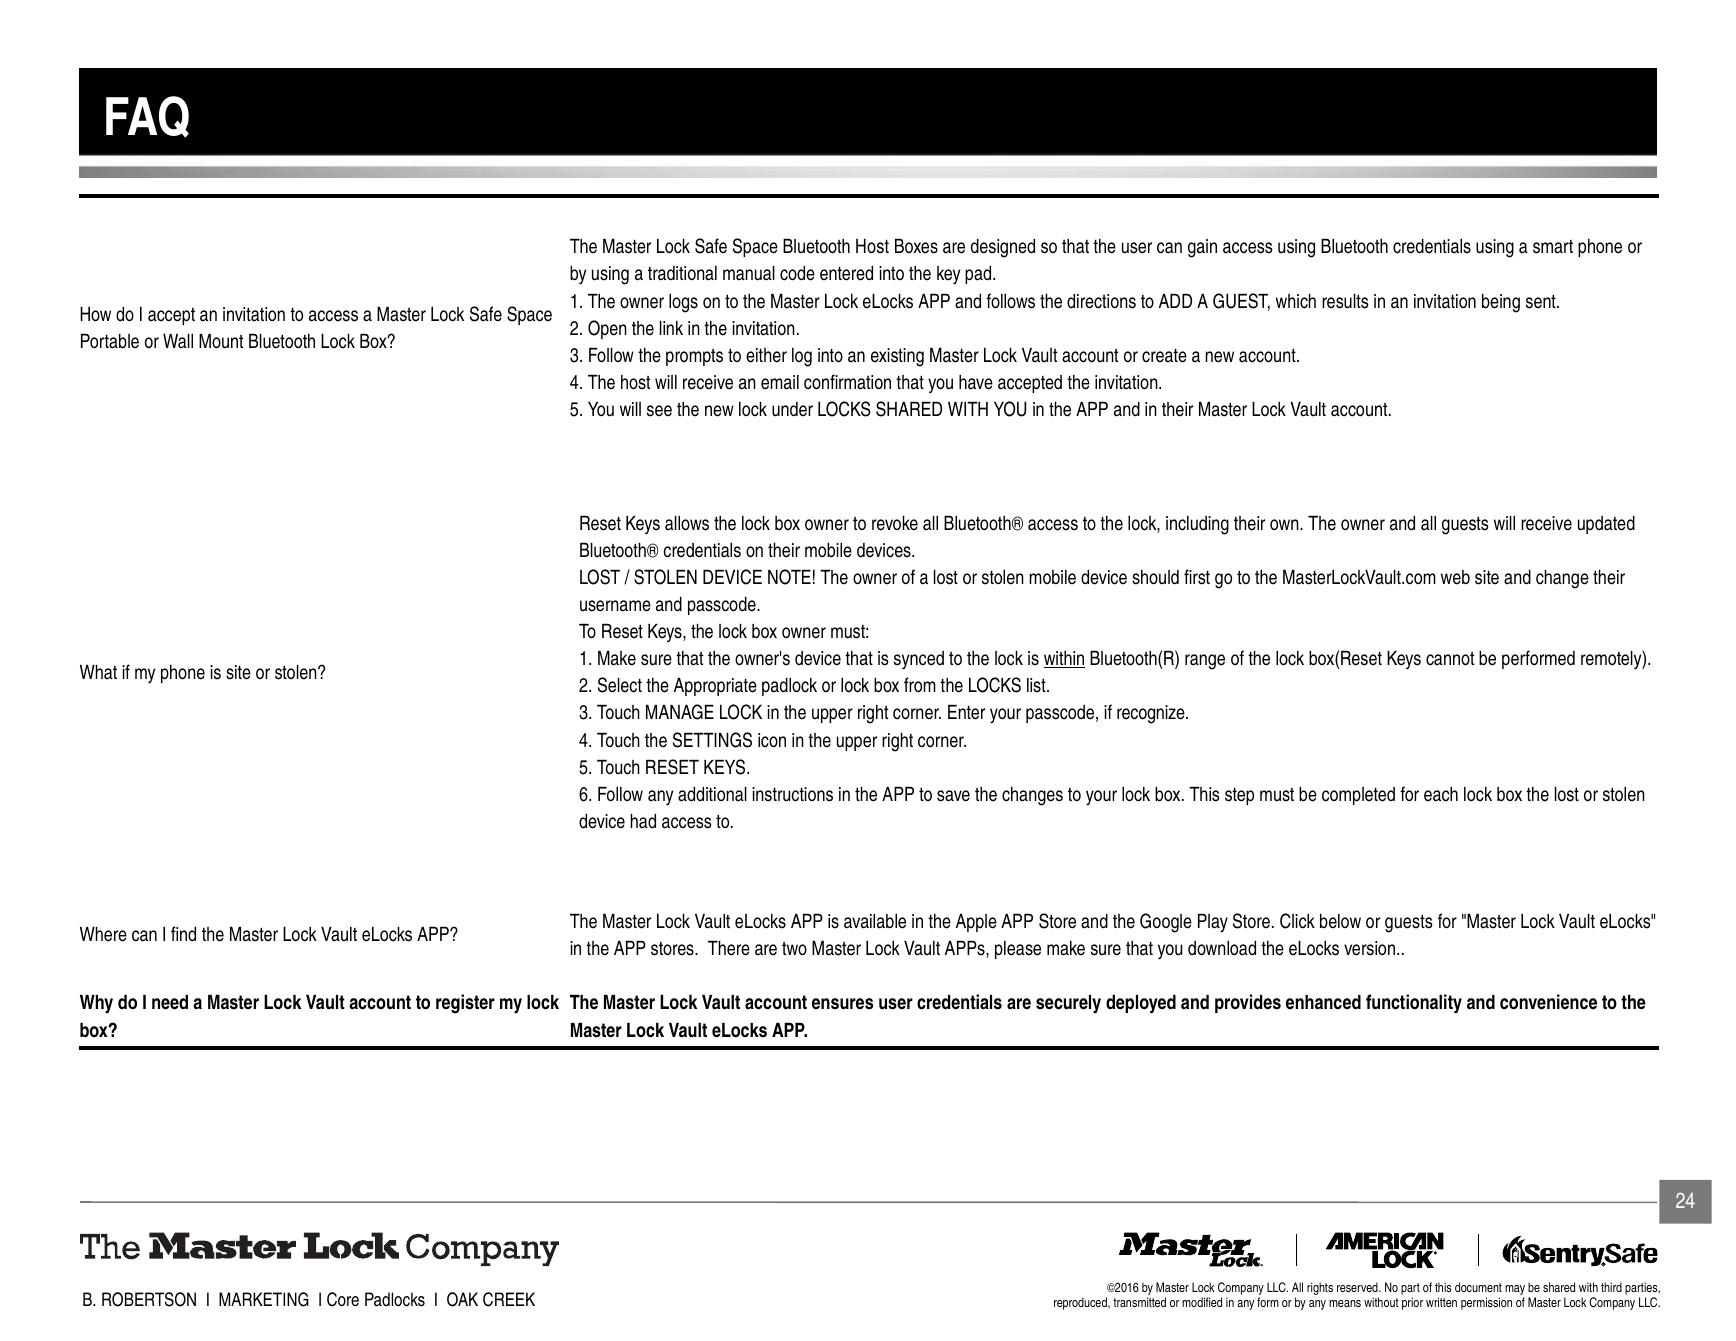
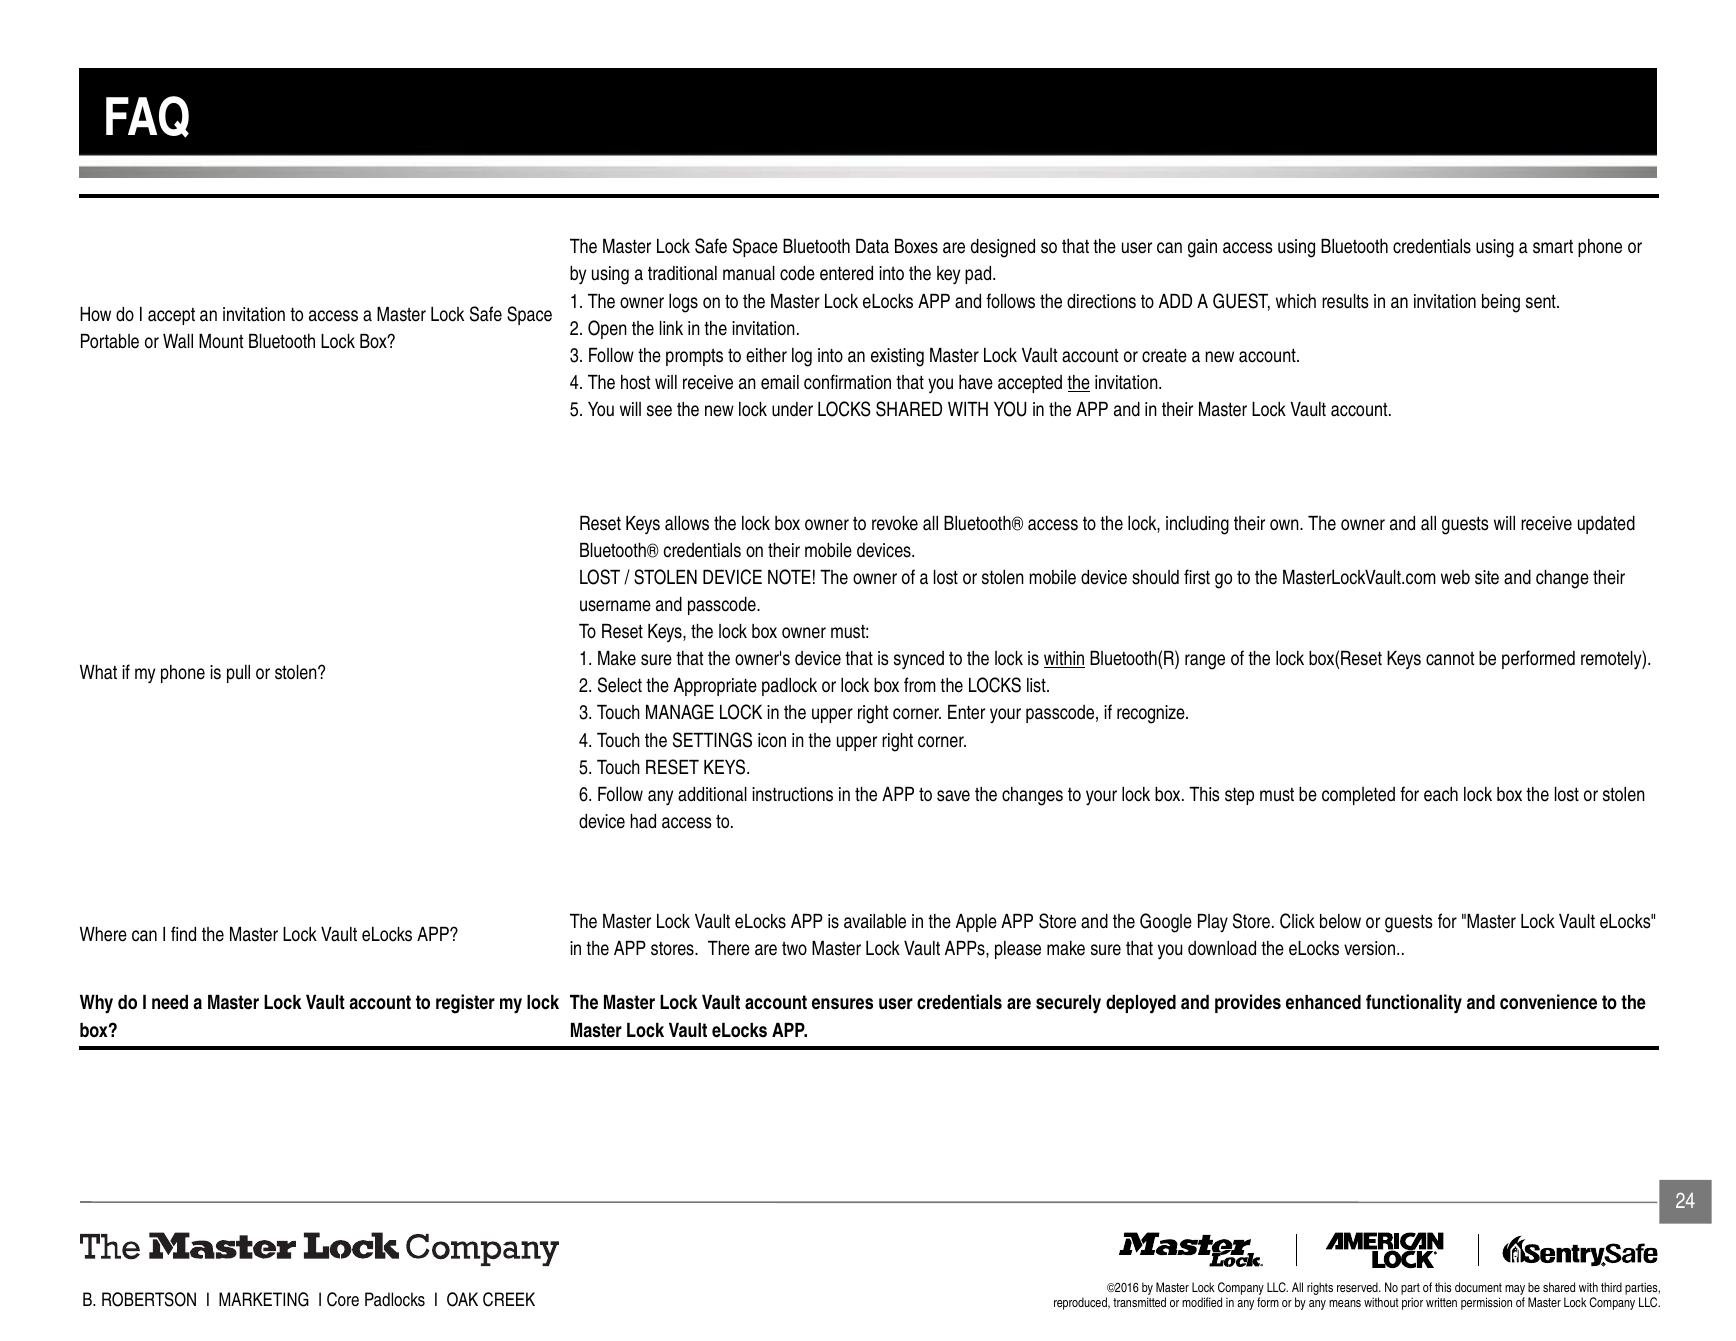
Bluetooth Host: Host -> Data (872, 247)
the underline: none -> present (1079, 383)
is site: site -> pull (239, 673)
